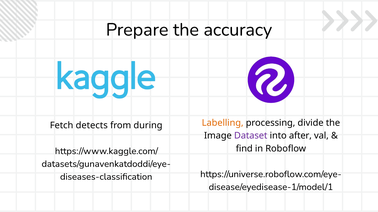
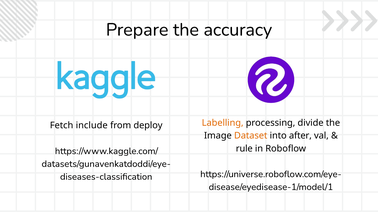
detects: detects -> include (92, 126)
during: during -> deploy (148, 126)
Dataset colour: purple -> orange (251, 136)
find: find -> rule (244, 149)
